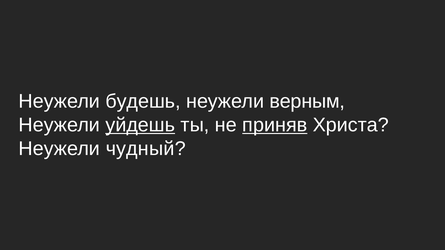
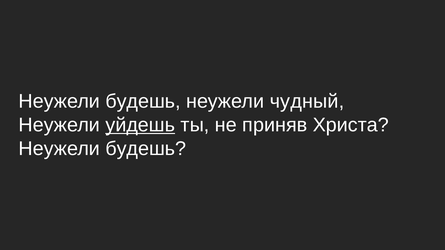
верным: верным -> чудный (307, 101)
приняв underline: present -> none (275, 125)
чудный: чудный -> будешь (146, 149)
